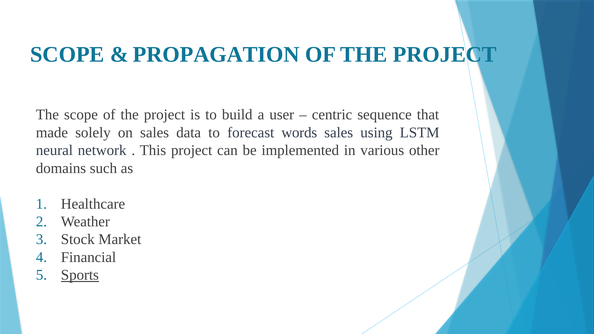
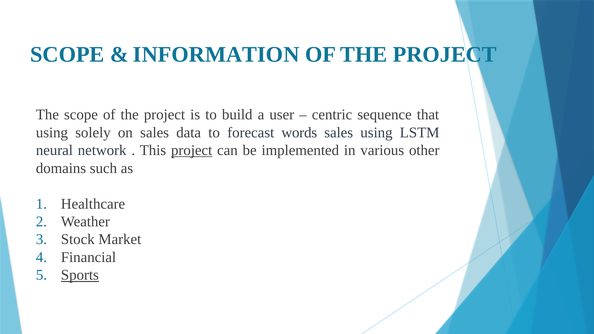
PROPAGATION: PROPAGATION -> INFORMATION (216, 54)
made: made -> using (52, 133)
project underline: none -> present (192, 150)
